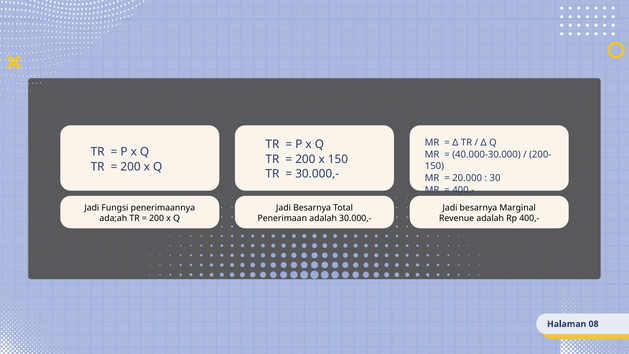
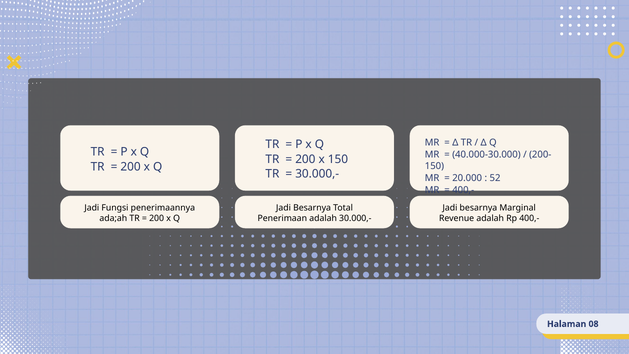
30: 30 -> 52 (495, 178)
